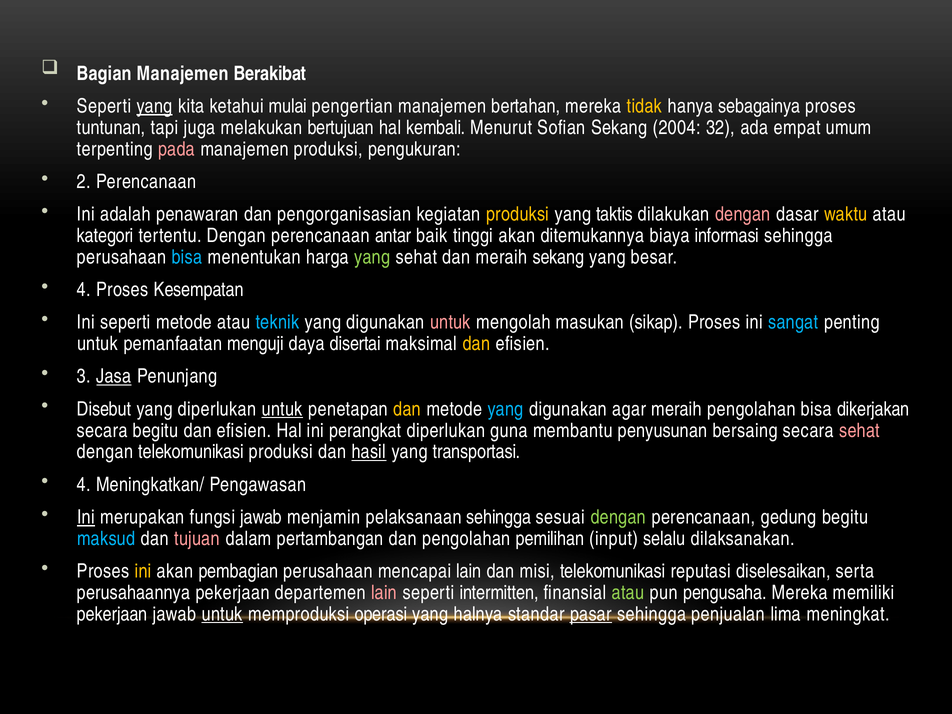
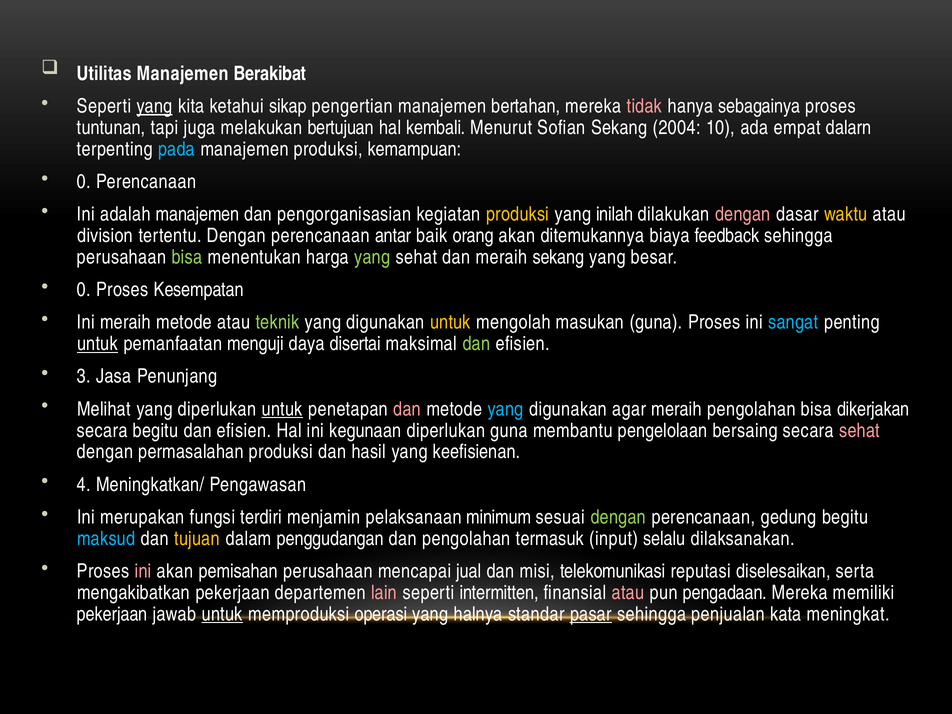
Bagian: Bagian -> Utilitas (104, 74)
mulai: mulai -> sikap (288, 106)
tidak colour: yellow -> pink (644, 106)
32: 32 -> 10 (721, 128)
umum: umum -> dalarn (849, 128)
pada colour: pink -> light blue (176, 149)
pengukuran: pengukuran -> kemampuan (414, 149)
2: 2 -> 0 (84, 182)
adalah penawaran: penawaran -> manajemen (198, 214)
taktis: taktis -> inilah (615, 214)
kategori: kategori -> division (105, 236)
tinggi: tinggi -> orang (473, 236)
informasi: informasi -> feedback (727, 236)
bisa colour: light blue -> light green (187, 257)
4: 4 -> 0 (84, 290)
Ini seperti: seperti -> meraih (125, 322)
teknik colour: light blue -> light green (277, 322)
untuk colour: pink -> yellow (450, 322)
masukan sikap: sikap -> guna (656, 322)
untuk underline: none -> present (98, 344)
dan colour: yellow -> light green (476, 344)
Jasa underline: present -> none (114, 376)
Disebut: Disebut -> Melihat (104, 409)
dan colour: yellow -> pink (407, 409)
perangkat: perangkat -> kegunaan (365, 430)
penyusunan: penyusunan -> pengelolaan (663, 430)
dengan telekomunikasi: telekomunikasi -> permasalahan (191, 452)
hasil underline: present -> none (369, 452)
transportasi: transportasi -> keefisienan (477, 452)
Ini underline: present -> none (86, 517)
fungsi jawab: jawab -> terdiri (261, 517)
pelaksanaan sehingga: sehingga -> minimum (499, 517)
tujuan colour: pink -> yellow (197, 539)
pertambangan: pertambangan -> penggudangan (330, 539)
pemilihan: pemilihan -> termasuk (550, 539)
ini colour: yellow -> pink (143, 571)
pembagian: pembagian -> pemisahan (238, 571)
mencapai lain: lain -> jual (469, 571)
perusahaannya: perusahaannya -> mengakibatkan (133, 593)
atau colour: light green -> pink (628, 593)
pengusaha: pengusaha -> pengadaan (725, 593)
lima: lima -> kata (786, 614)
